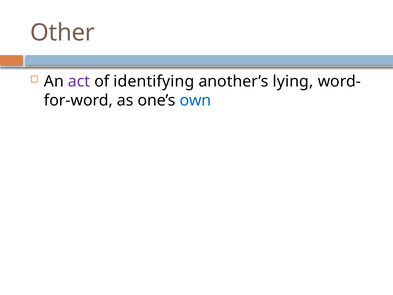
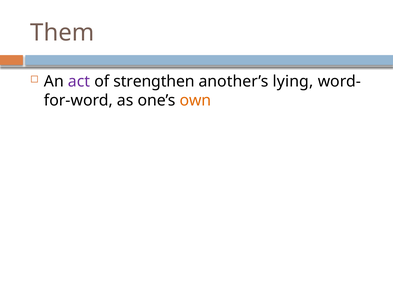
Other: Other -> Them (62, 33)
identifying: identifying -> strengthen (154, 81)
own colour: blue -> orange (195, 100)
